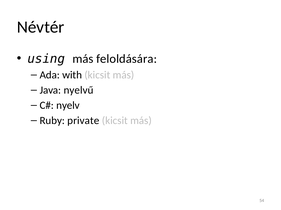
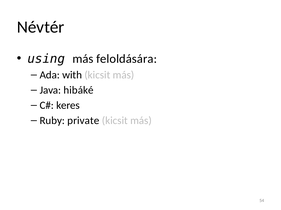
nyelvű: nyelvű -> hibáké (79, 90)
nyelv: nyelv -> keres (68, 106)
